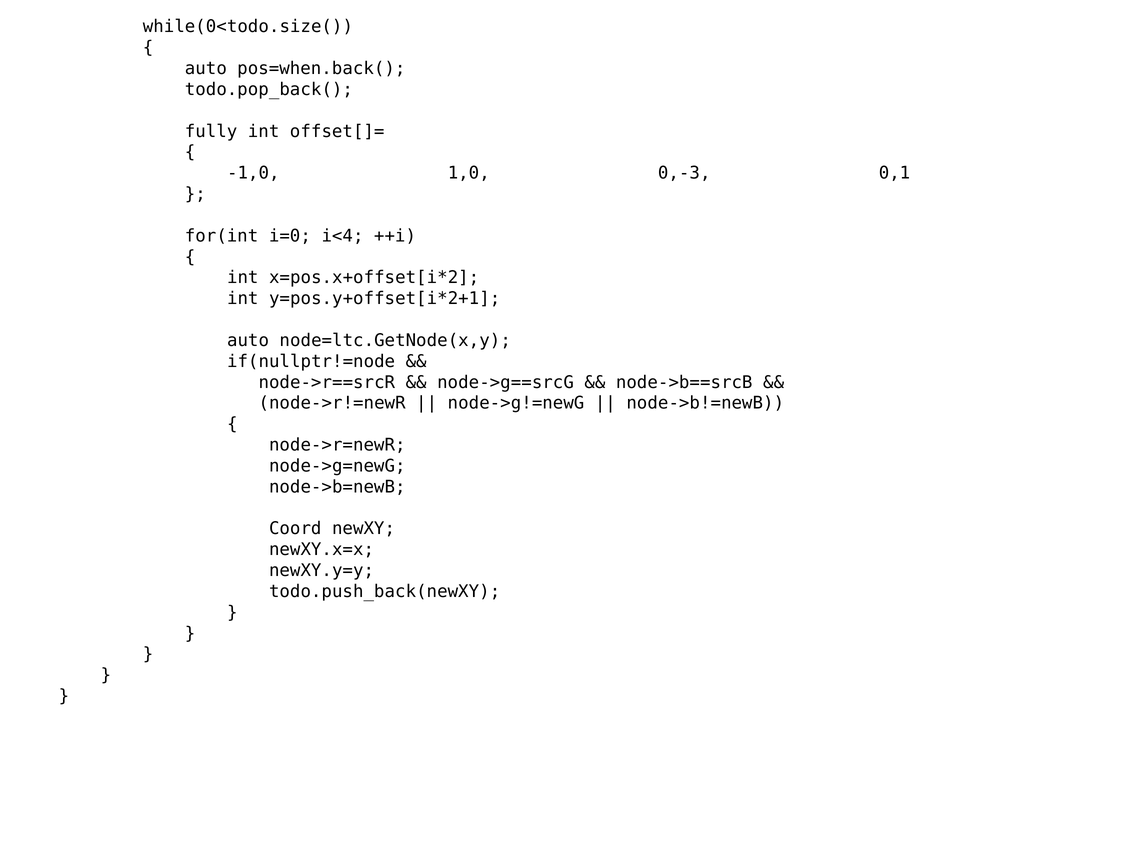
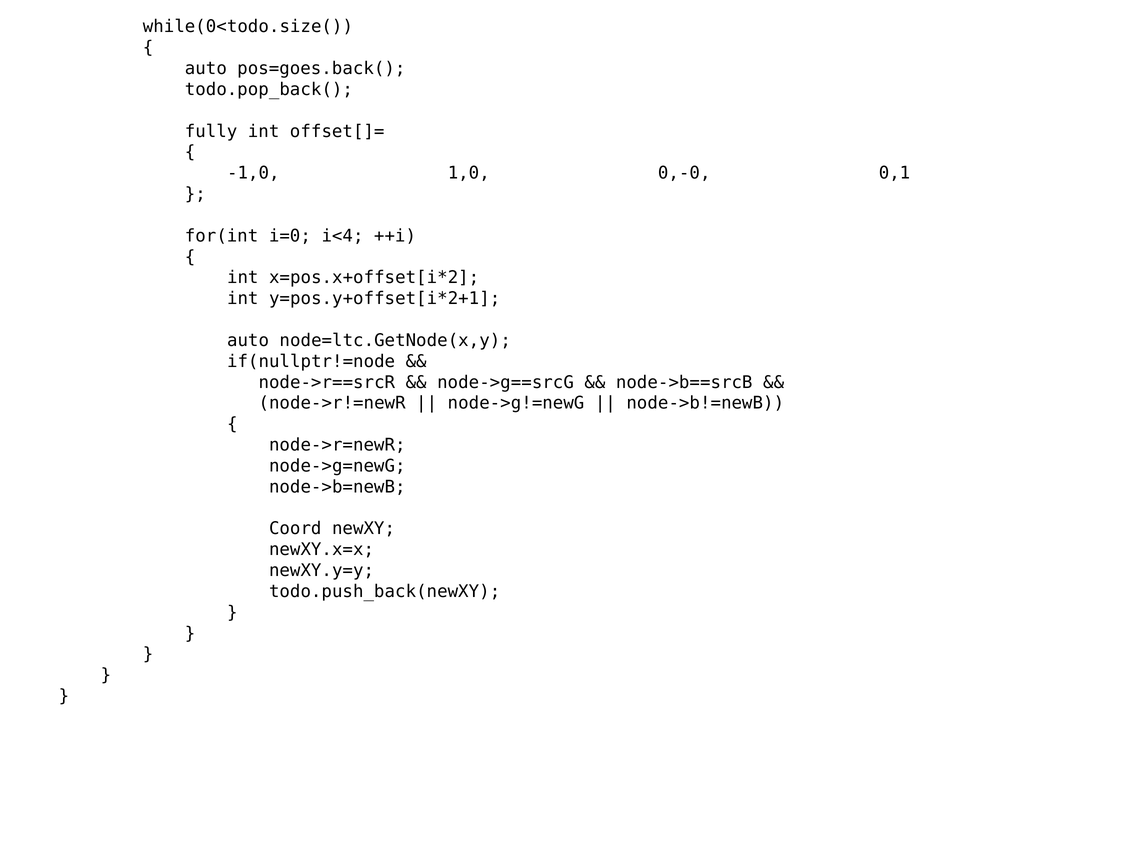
pos=when.back(: pos=when.back( -> pos=goes.back( (321, 69)
0,-3: 0,-3 -> 0,-0 (684, 173)
